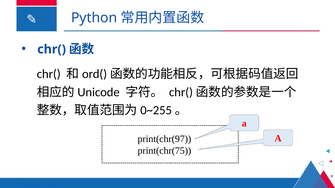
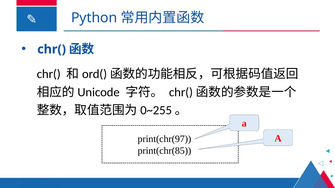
print(chr(75: print(chr(75 -> print(chr(85 (164, 151)
